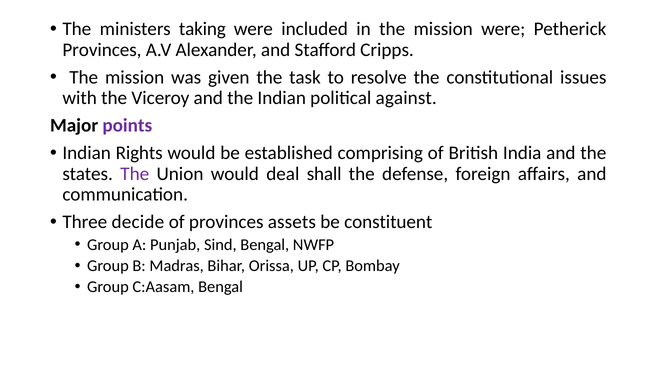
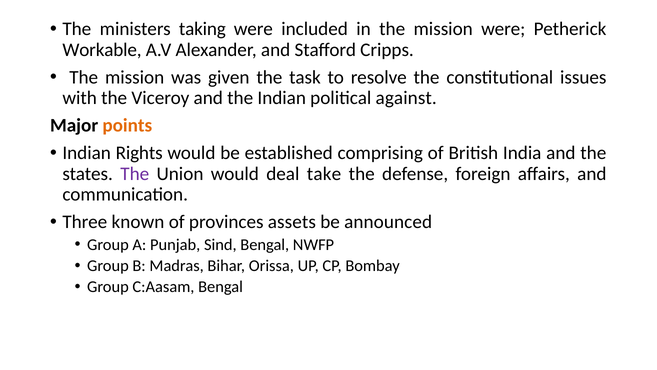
Provinces: Provinces -> Workable (102, 50)
points colour: purple -> orange (127, 125)
shall: shall -> take (324, 174)
decide: decide -> known (138, 222)
constituent: constituent -> announced (388, 222)
